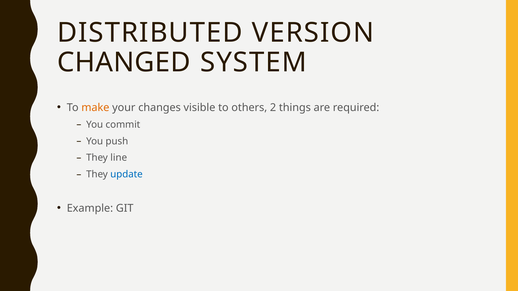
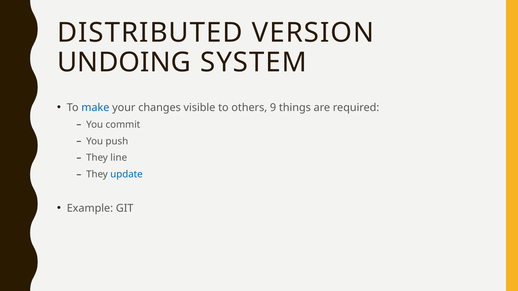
CHANGED: CHANGED -> UNDOING (124, 63)
make colour: orange -> blue (95, 108)
2: 2 -> 9 (273, 108)
